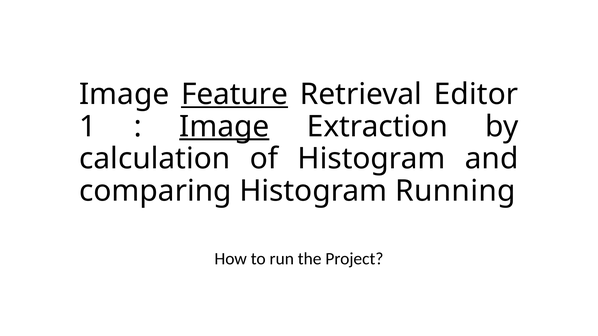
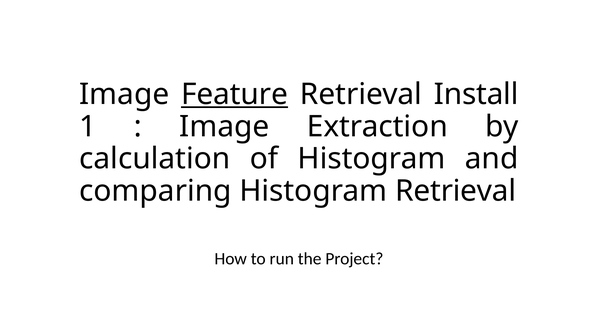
Editor: Editor -> Install (476, 94)
Image underline: present -> none (224, 127)
Histogram Running: Running -> Retrieval (456, 191)
